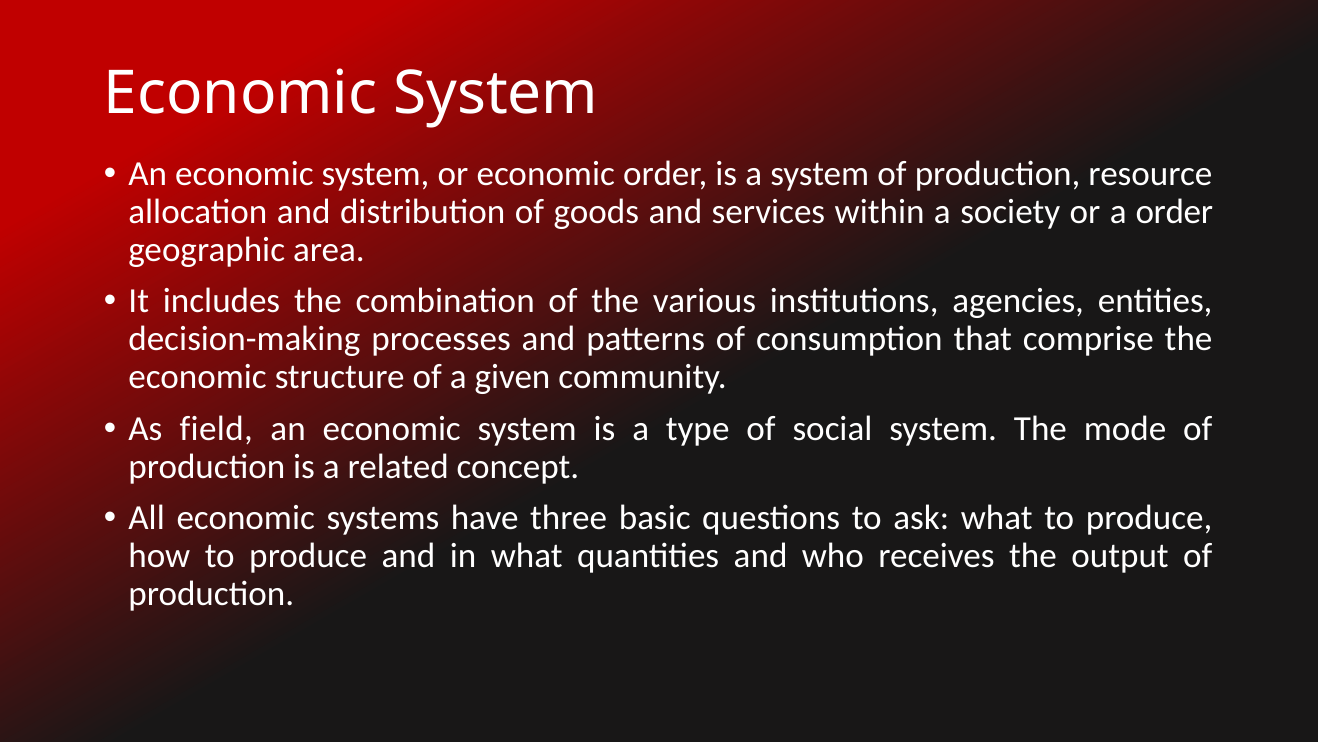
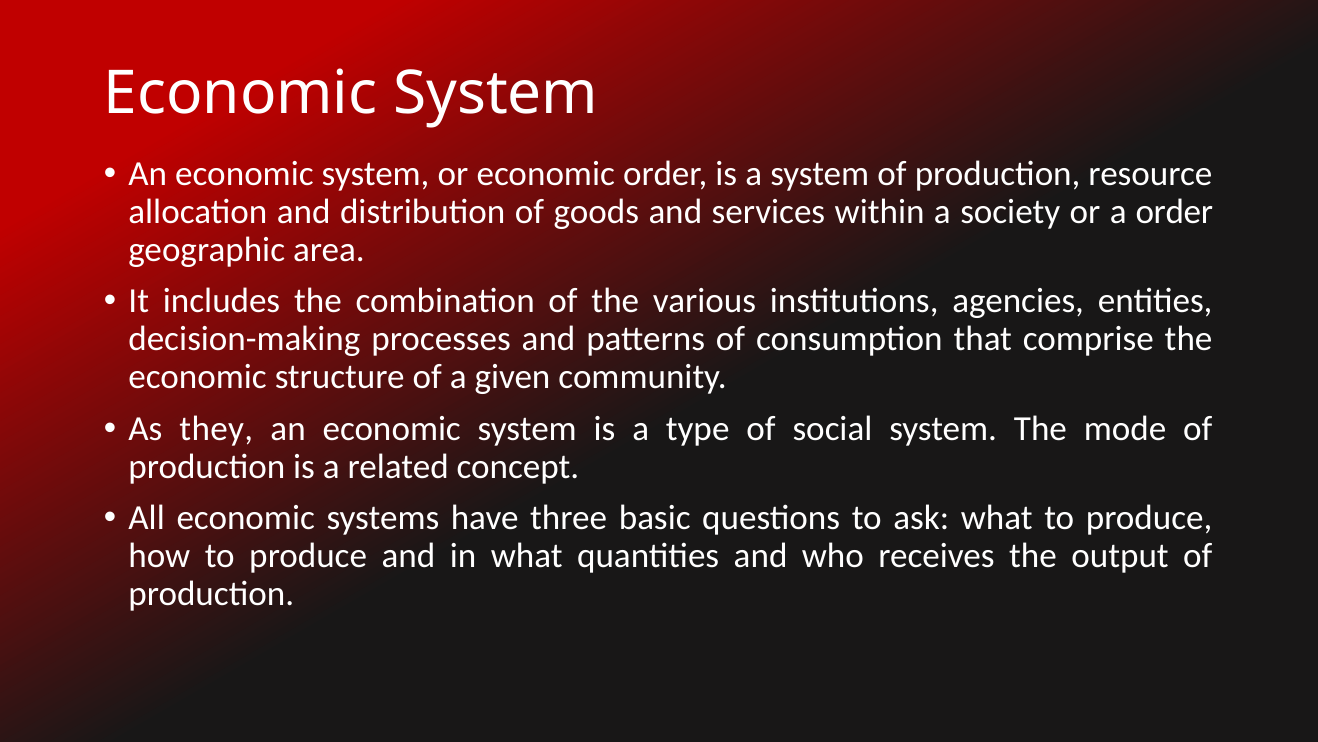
field: field -> they (216, 428)
